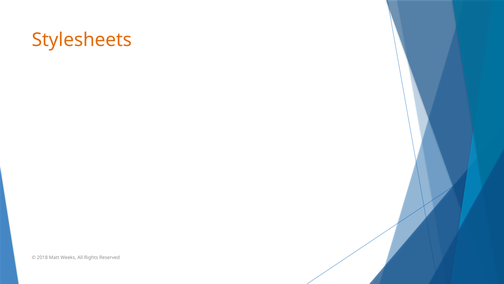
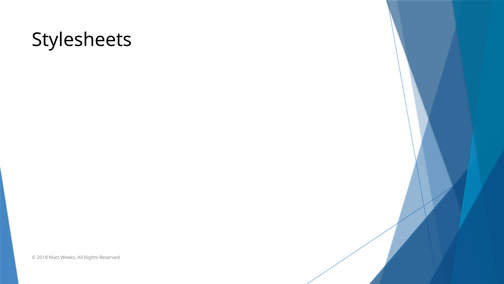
Stylesheets colour: orange -> black (82, 40)
